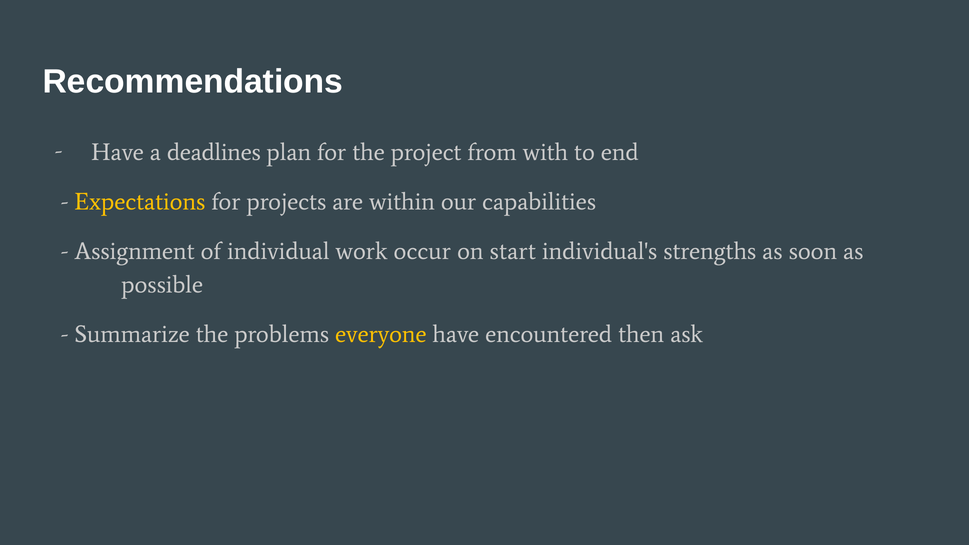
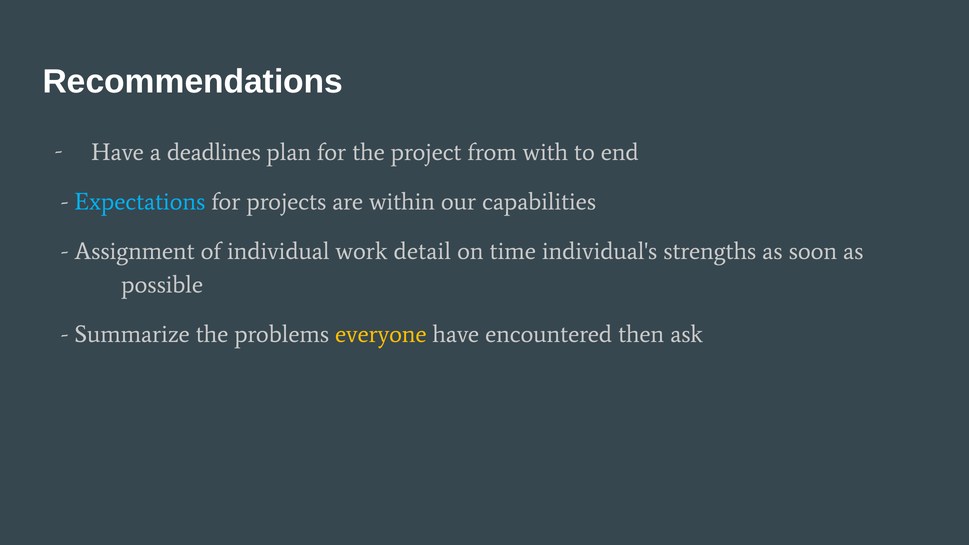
Expectations colour: yellow -> light blue (140, 202)
occur: occur -> detail (422, 252)
start: start -> time (513, 252)
